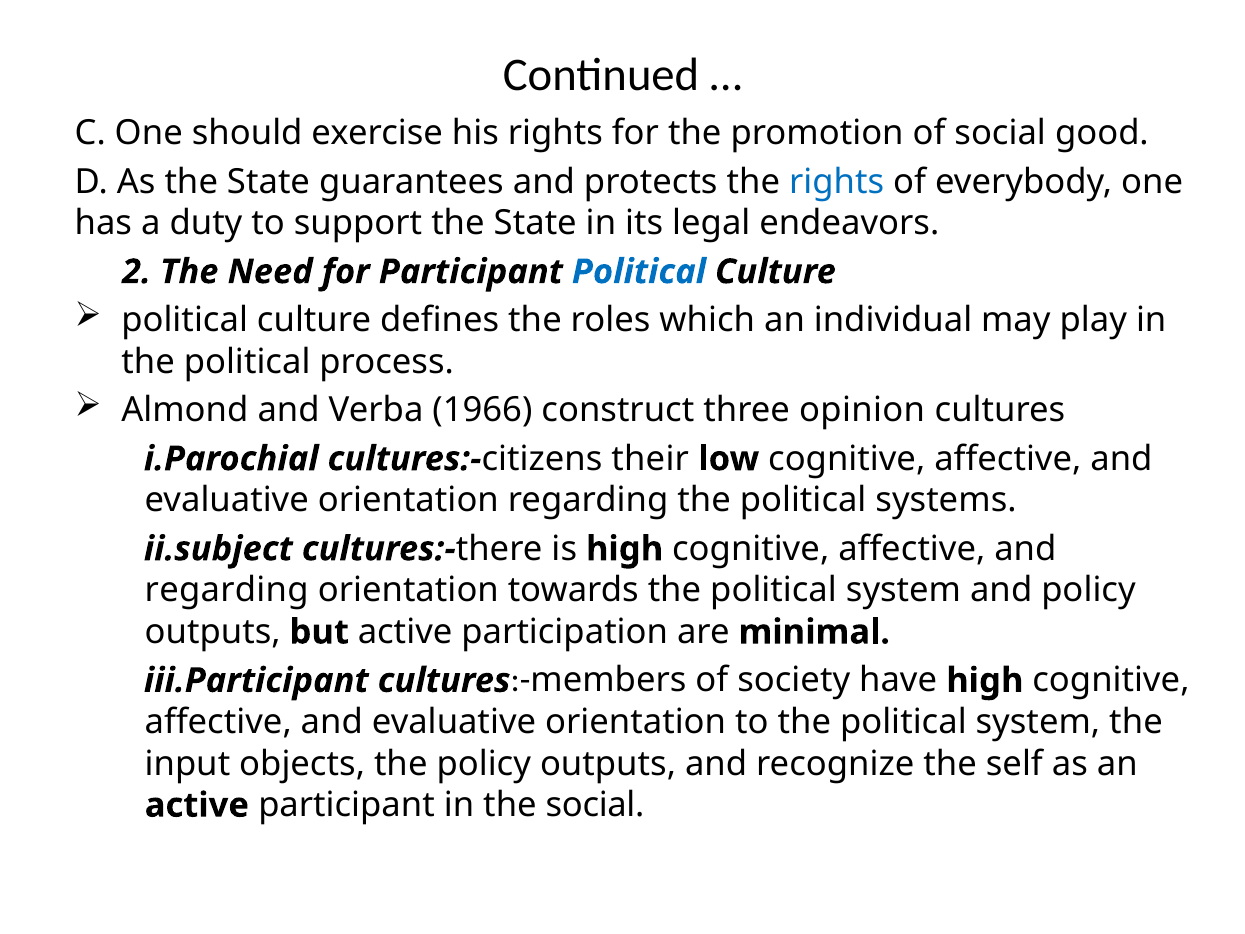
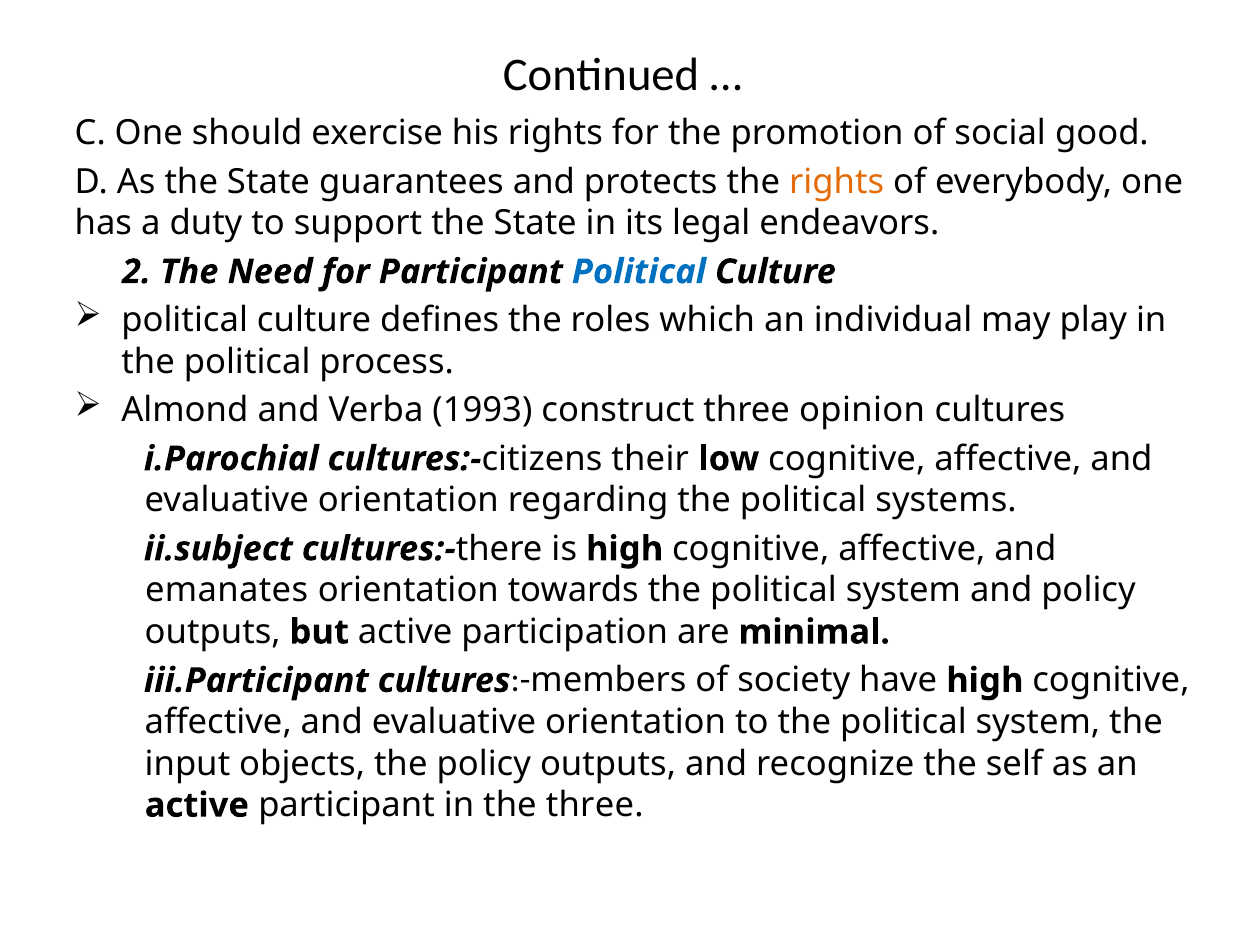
rights colour: blue -> orange (837, 182)
1966: 1966 -> 1993 (482, 410)
regarding: regarding -> emanates (227, 590)
the social: social -> three (595, 805)
